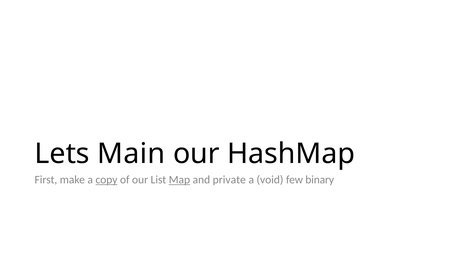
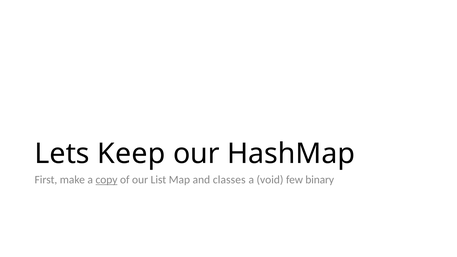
Main: Main -> Keep (131, 154)
Map underline: present -> none (179, 180)
private: private -> classes (229, 180)
